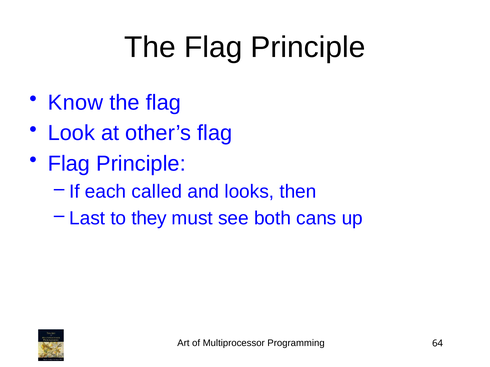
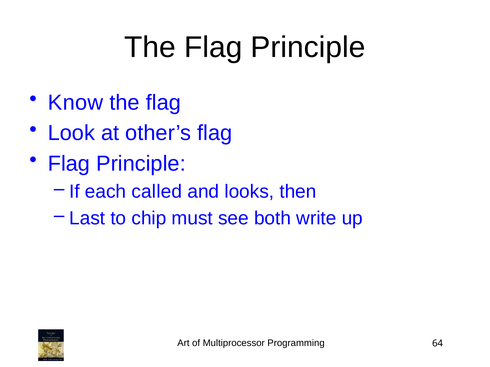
they: they -> chip (149, 219)
cans: cans -> write (316, 219)
